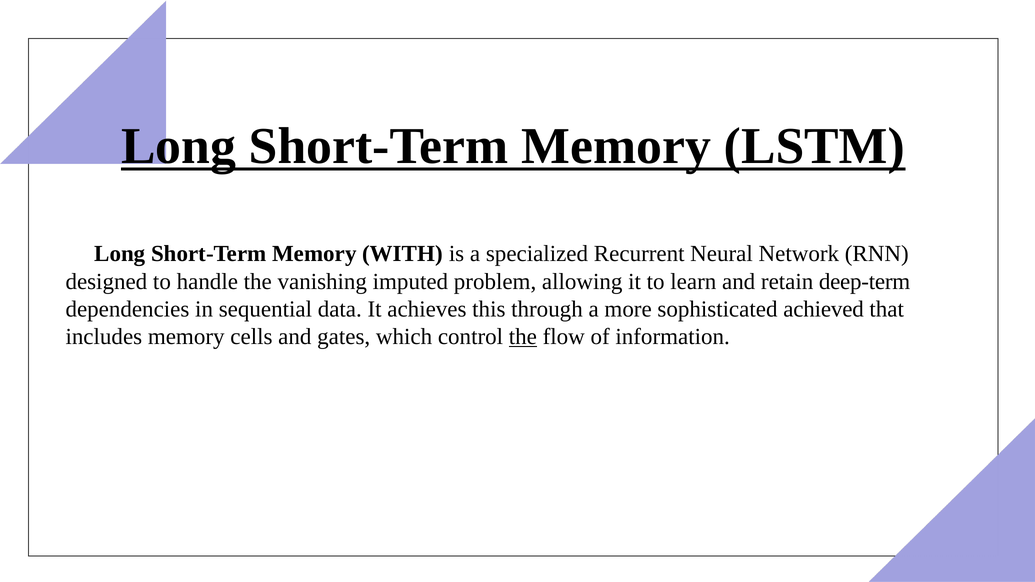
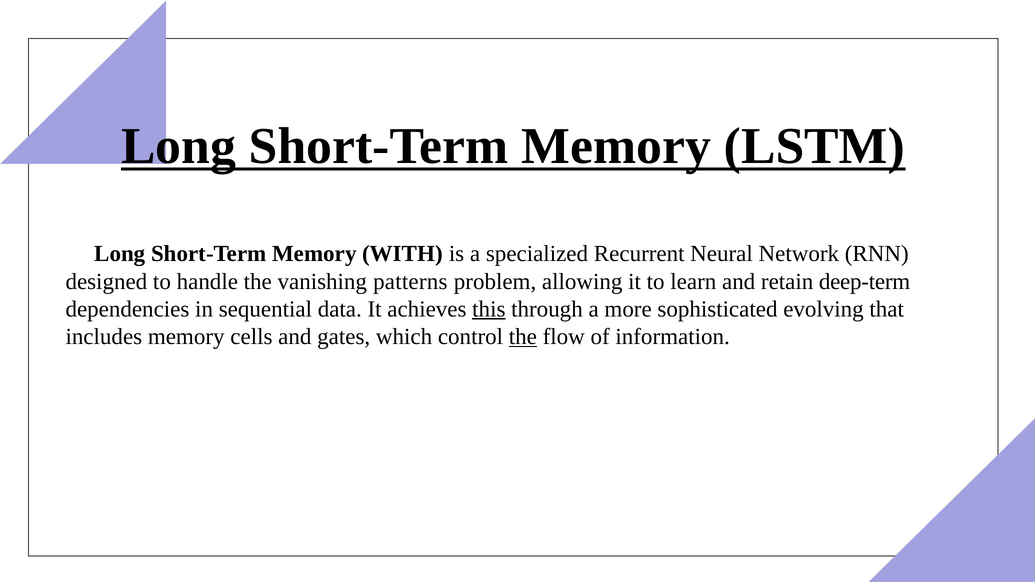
imputed: imputed -> patterns (410, 282)
this underline: none -> present (489, 309)
achieved: achieved -> evolving (823, 309)
